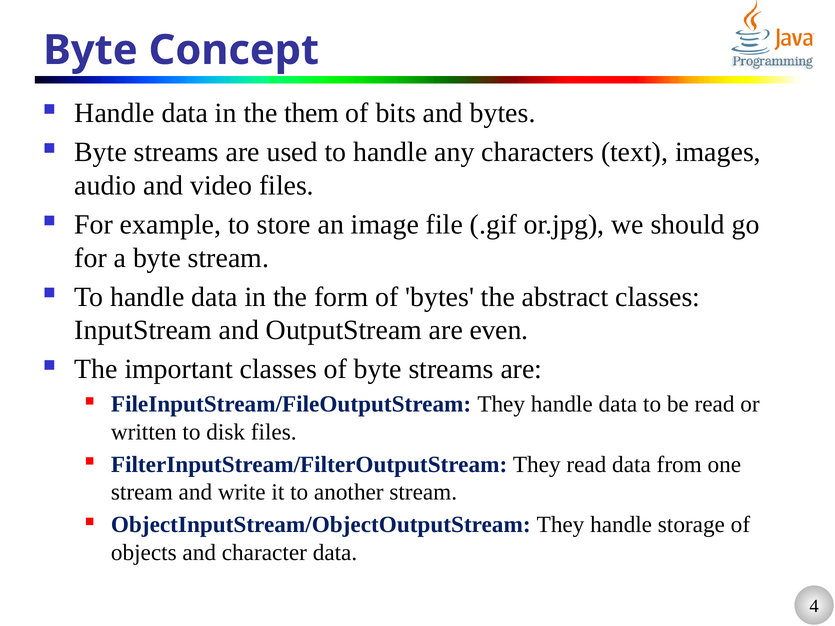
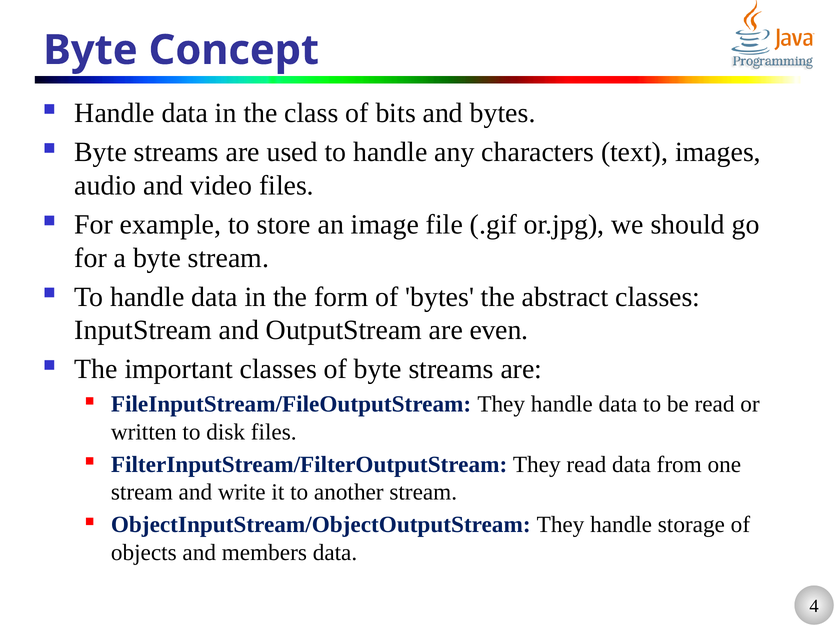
them: them -> class (311, 113)
character: character -> members (264, 553)
